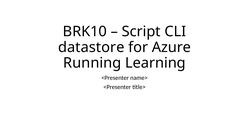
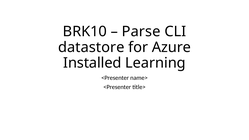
Script: Script -> Parse (141, 32)
Running: Running -> Installed (92, 63)
